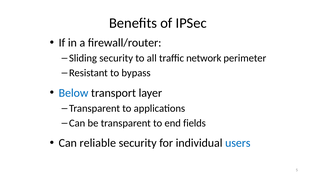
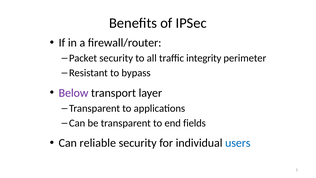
Sliding: Sliding -> Packet (83, 58)
network: network -> integrity (204, 58)
Below colour: blue -> purple (74, 93)
